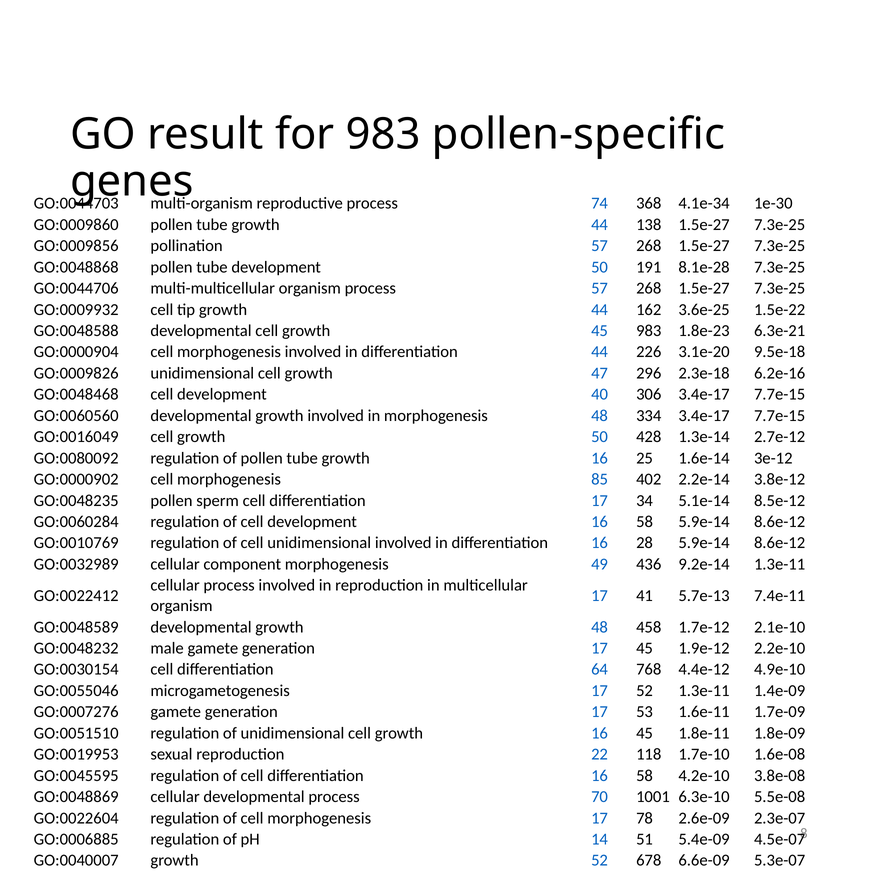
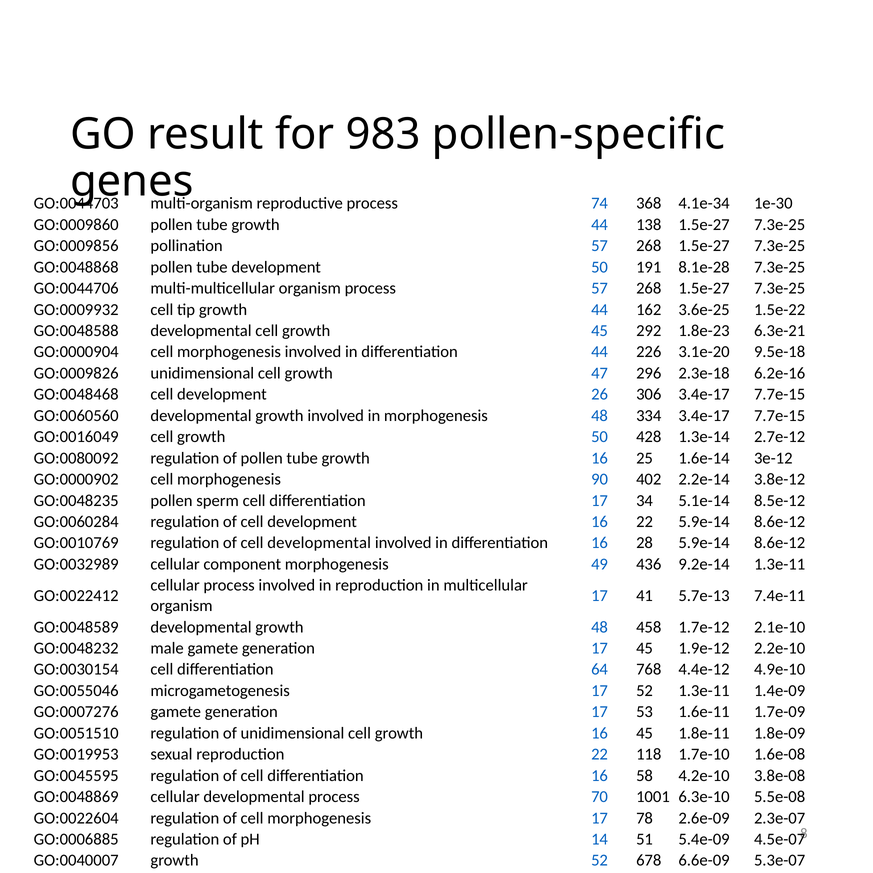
45 983: 983 -> 292 (649, 331)
40: 40 -> 26 (600, 394)
85: 85 -> 90 (600, 479)
development 16 58: 58 -> 22 (645, 522)
cell unidimensional: unidimensional -> developmental (319, 543)
